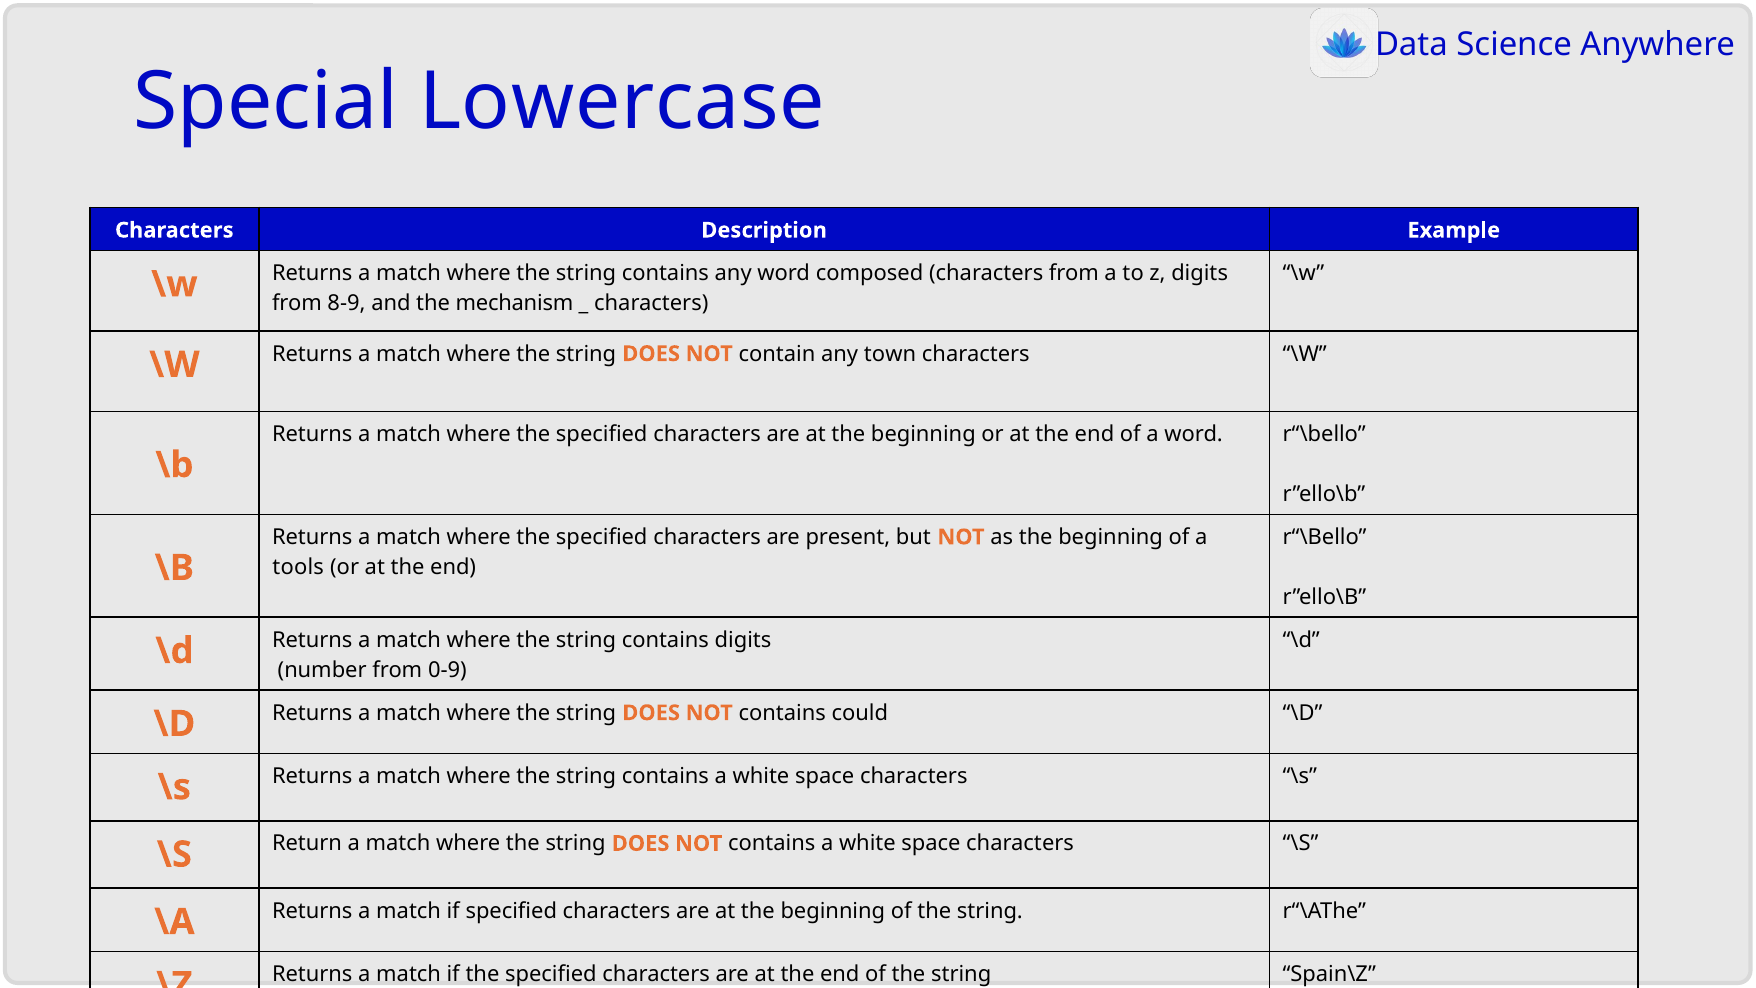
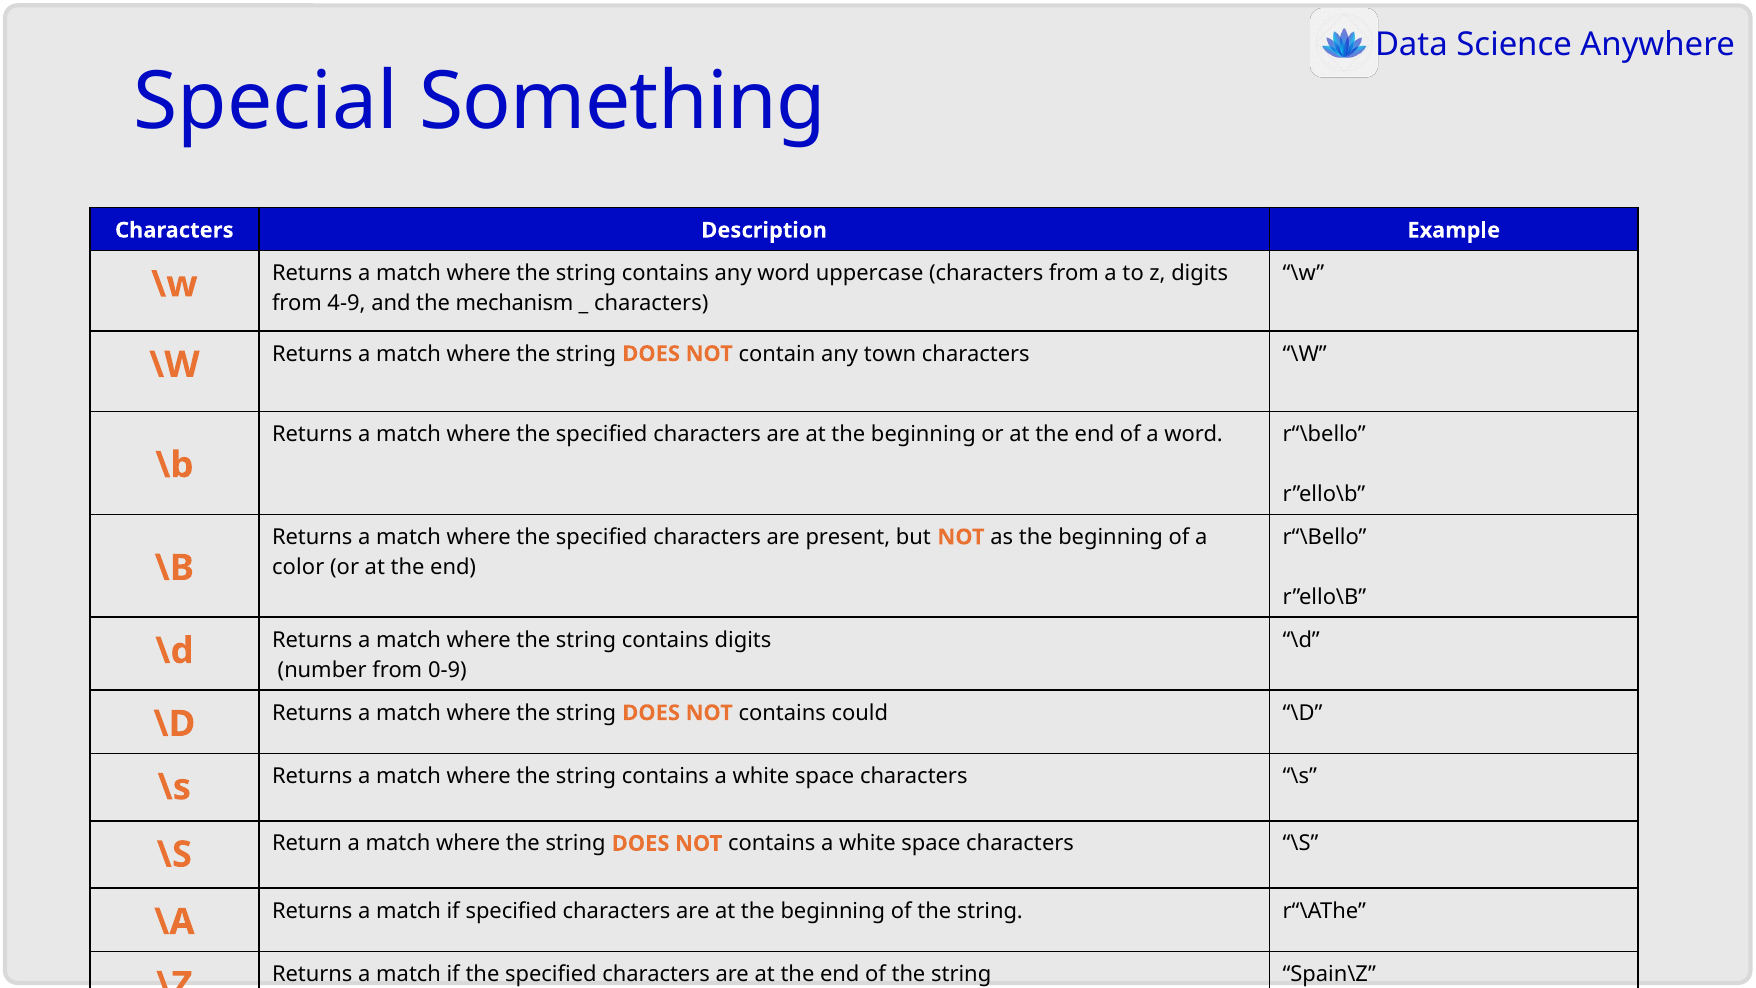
Lowercase: Lowercase -> Something (623, 102)
composed: composed -> uppercase (870, 273)
8-9: 8-9 -> 4-9 (347, 303)
tools: tools -> color (298, 567)
